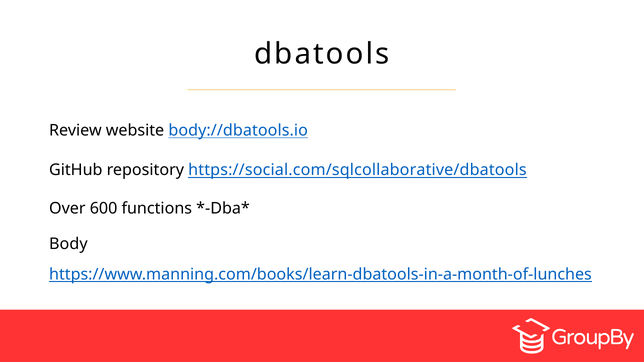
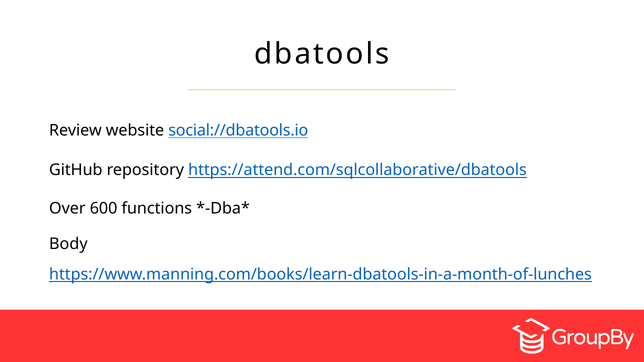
body://dbatools.io: body://dbatools.io -> social://dbatools.io (238, 130)
https://social.com/sqlcollaborative/dbatools: https://social.com/sqlcollaborative/dbatools -> https://attend.com/sqlcollaborative/dbatools (358, 170)
